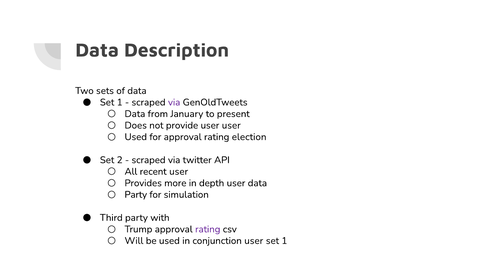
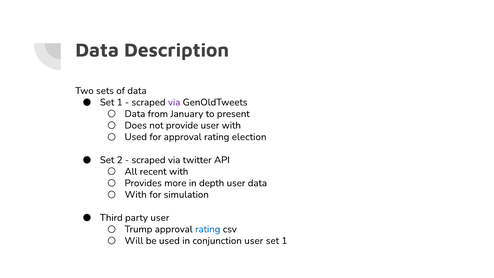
user user: user -> with (231, 125)
recent user: user -> with (179, 171)
Party: Party -> With (136, 195)
party with: with -> user (160, 218)
rating colour: purple -> blue (208, 229)
